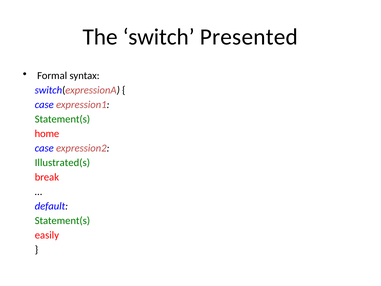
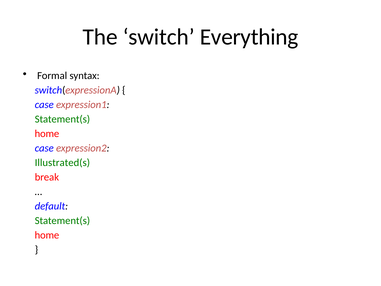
Presented: Presented -> Everything (249, 37)
easily: easily -> home (47, 235)
